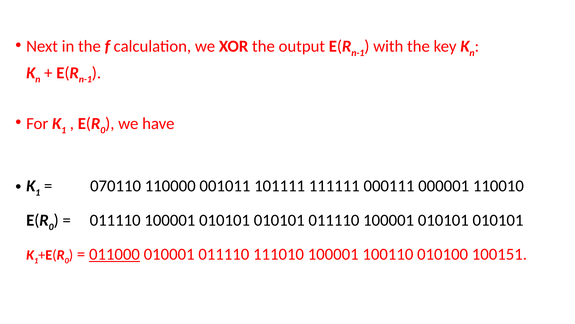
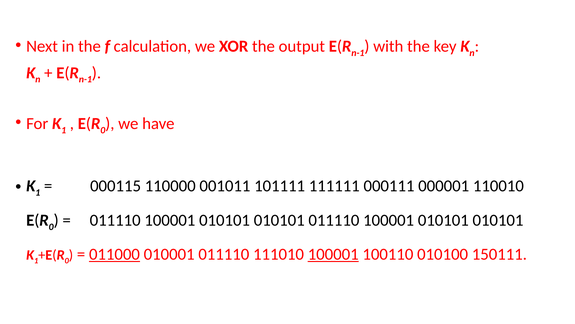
070110: 070110 -> 000115 (116, 186)
100001 underline: none -> present (333, 254)
100151: 100151 -> 150111 (499, 254)
